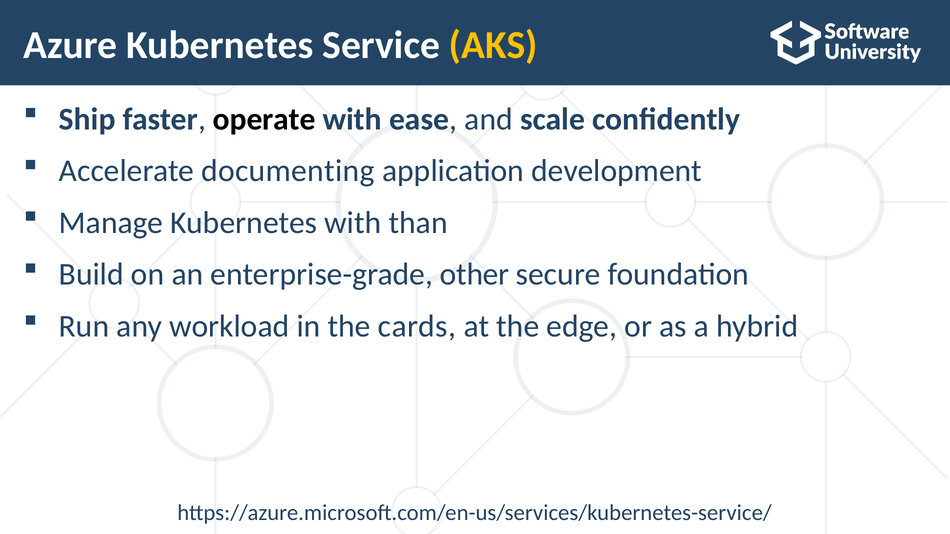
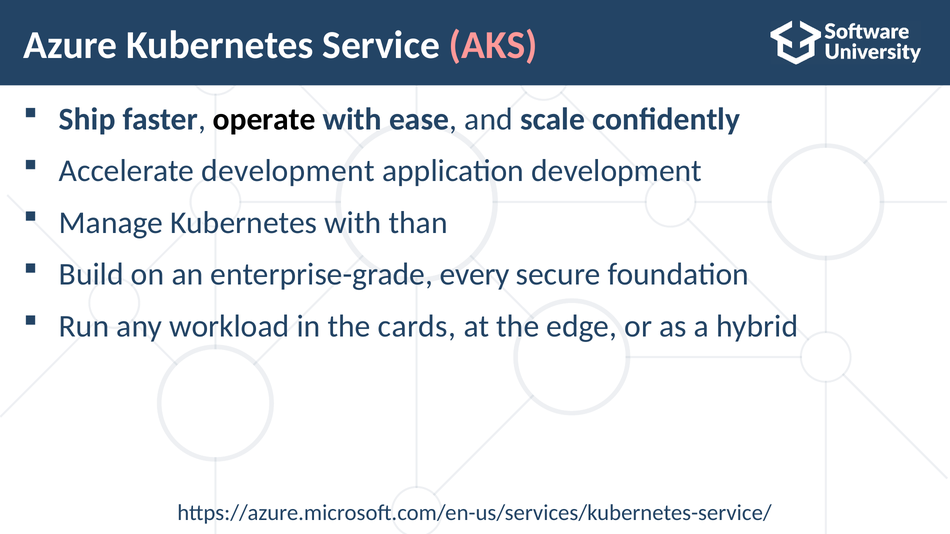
AKS colour: yellow -> pink (493, 45)
Accelerate documenting: documenting -> development (288, 171)
other: other -> every (475, 275)
